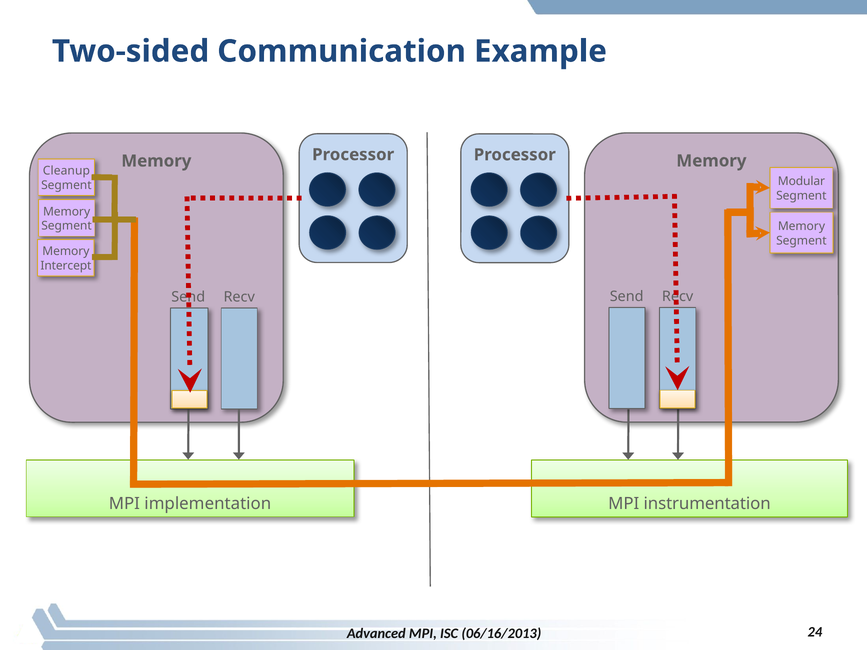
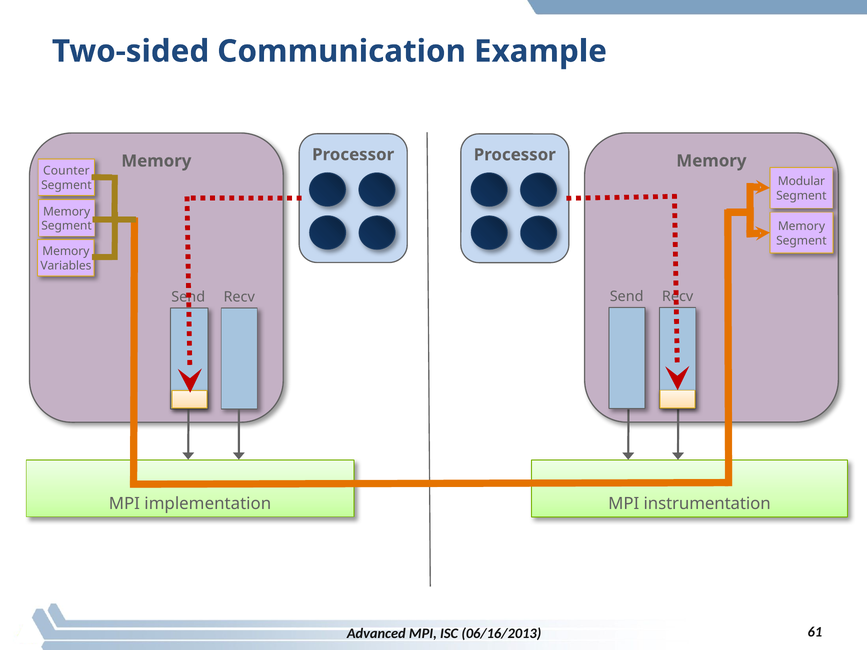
Cleanup: Cleanup -> Counter (66, 171)
Intercept: Intercept -> Variables (66, 266)
24: 24 -> 61 (815, 632)
